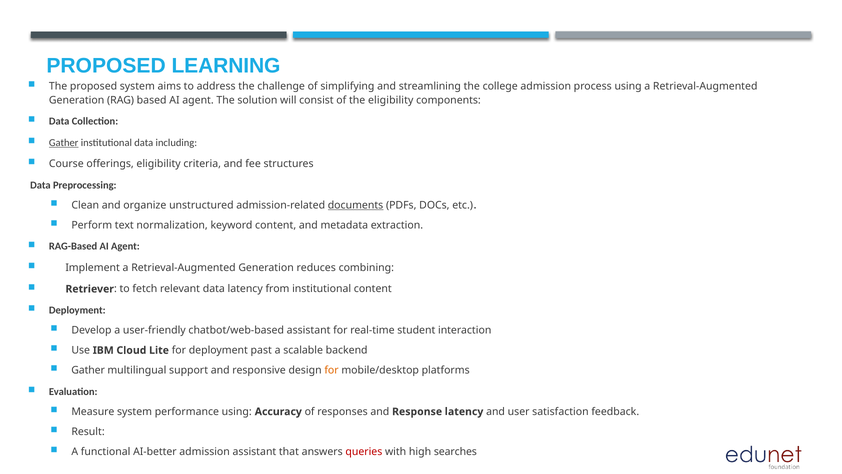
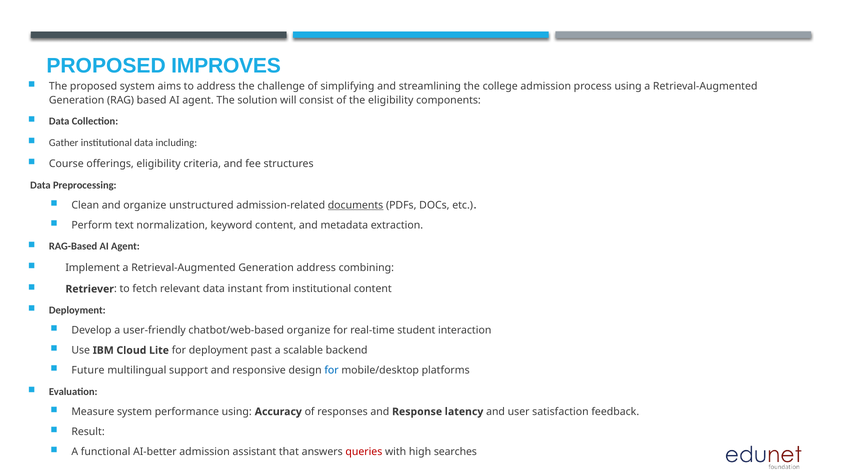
LEARNING: LEARNING -> IMPROVES (226, 66)
Gather underline: present -> none (64, 142)
Generation reduces: reduces -> address (316, 268)
data latency: latency -> instant (245, 289)
chatbot/web-based assistant: assistant -> organize (309, 330)
Gather: Gather -> Future (88, 370)
for colour: orange -> blue (332, 370)
